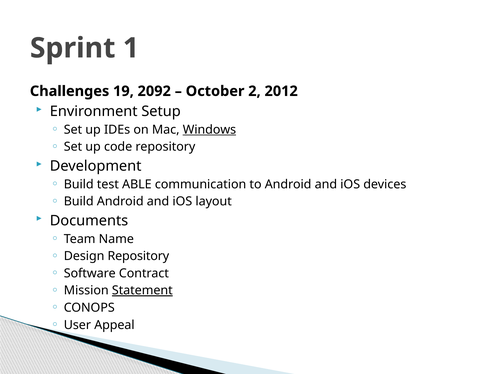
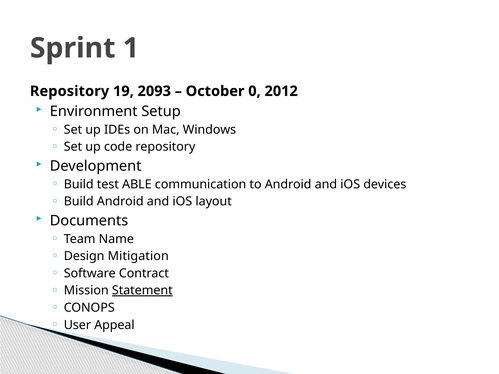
Challenges: Challenges -> Repository (70, 91)
2092: 2092 -> 2093 (154, 91)
2: 2 -> 0 (254, 91)
Windows underline: present -> none (209, 130)
Design Repository: Repository -> Mitigation (138, 256)
